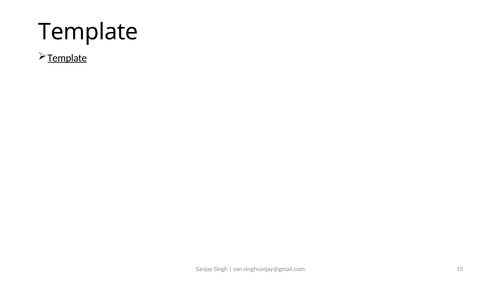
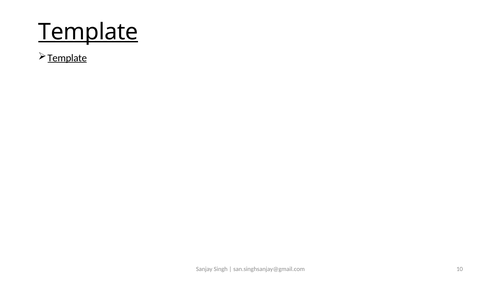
Template underline: none -> present (88, 32)
